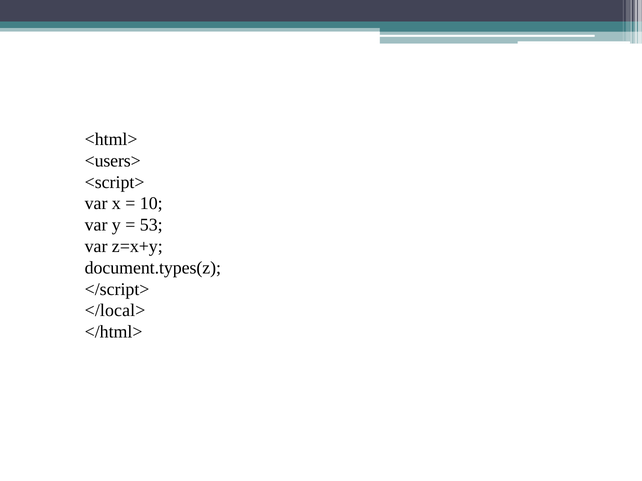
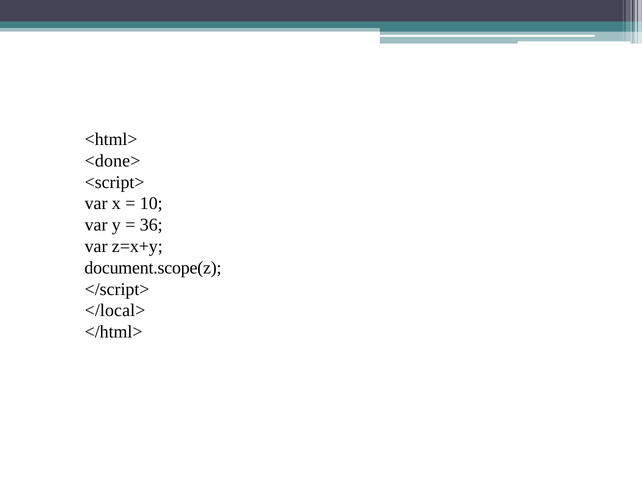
<users>: <users> -> <done> (113, 161)
53: 53 -> 36 (151, 225)
document.types(z: document.types(z -> document.scope(z (153, 268)
